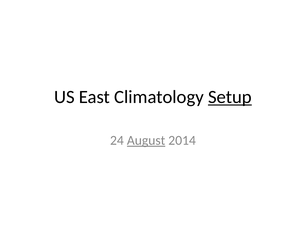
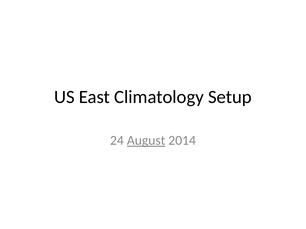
Setup underline: present -> none (230, 97)
